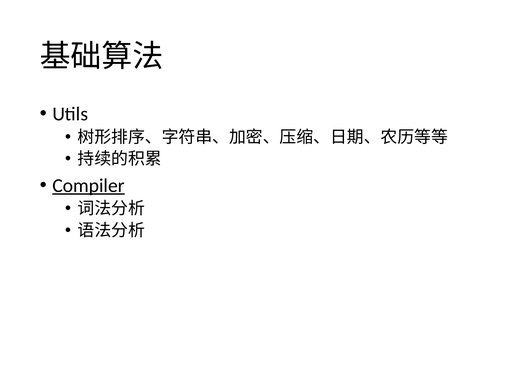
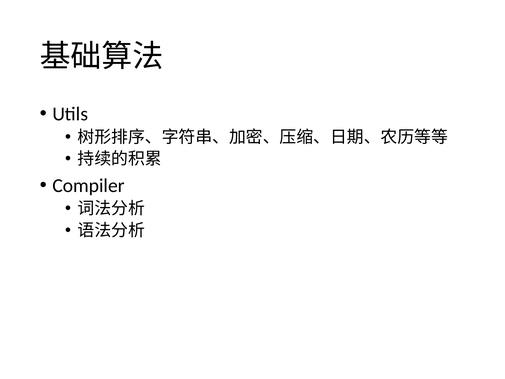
Compiler underline: present -> none (89, 185)
